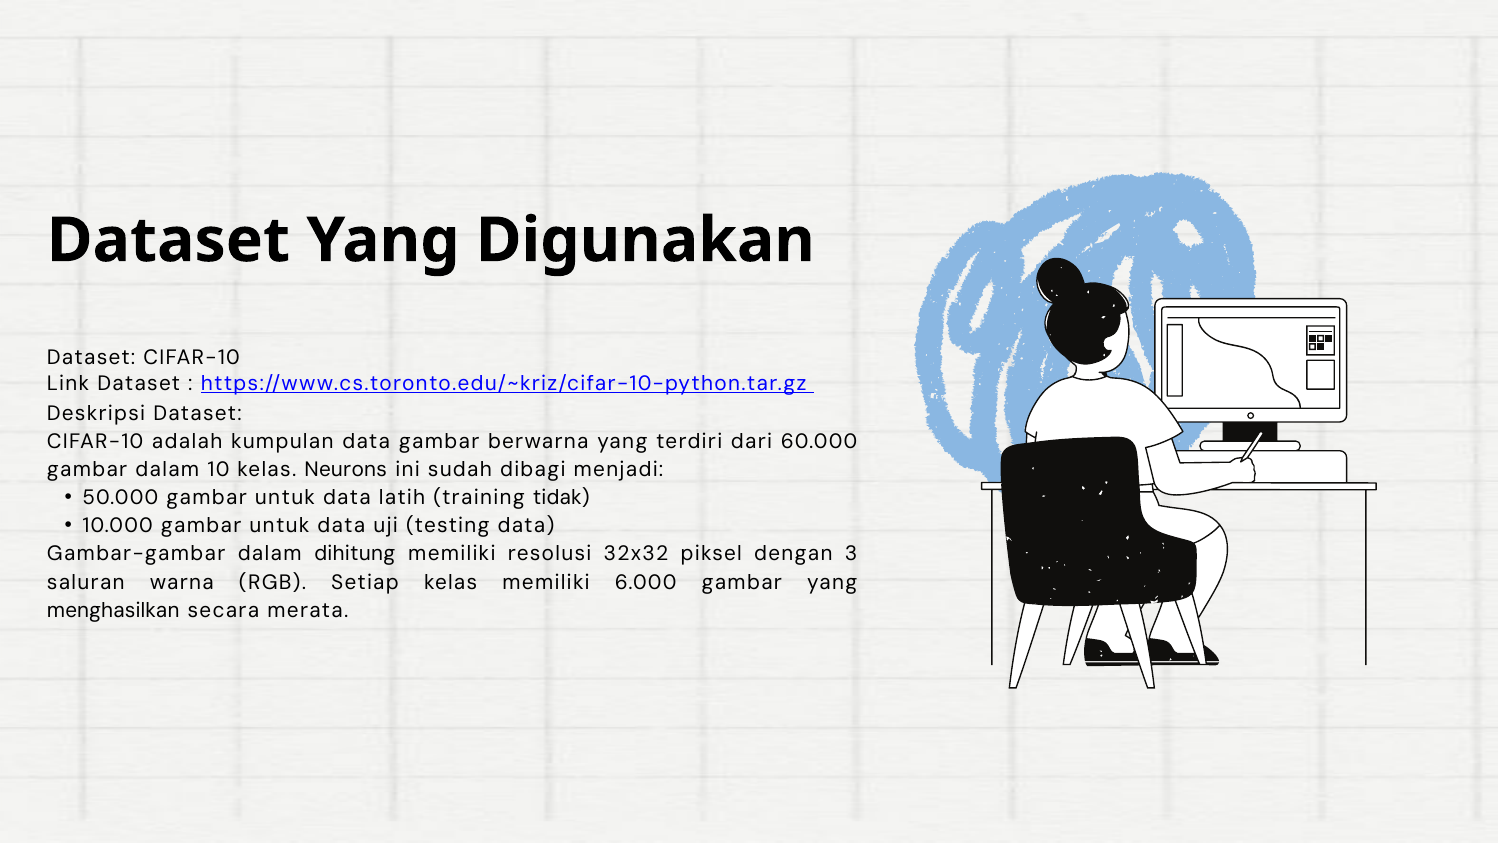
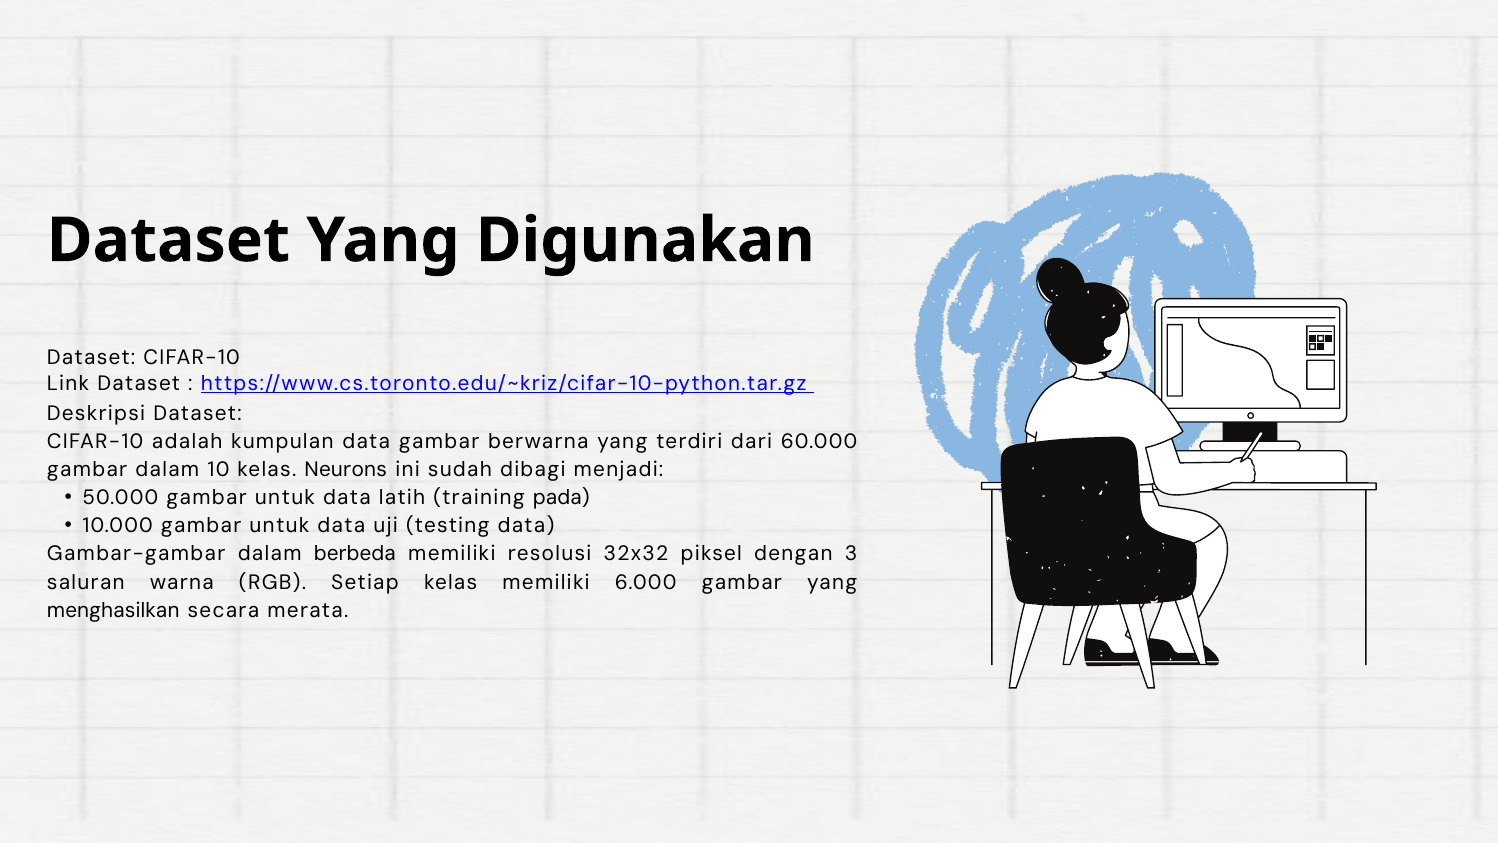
tidak: tidak -> pada (561, 498)
dihitung: dihitung -> berbeda (355, 554)
